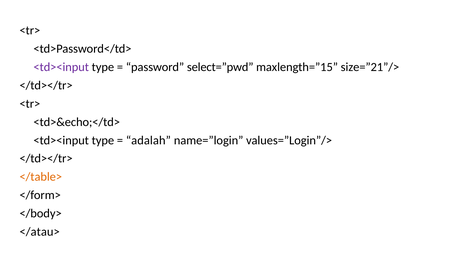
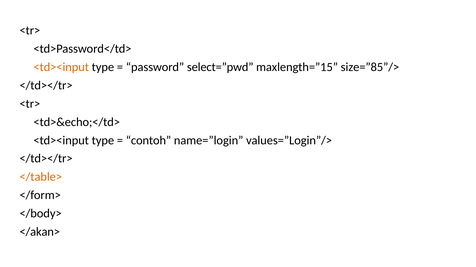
<td><input colour: purple -> orange (61, 67)
size=”21”/>: size=”21”/> -> size=”85”/> (370, 67)
adalah: adalah -> contoh (148, 141)
</atau>: </atau> -> </akan> (40, 232)
